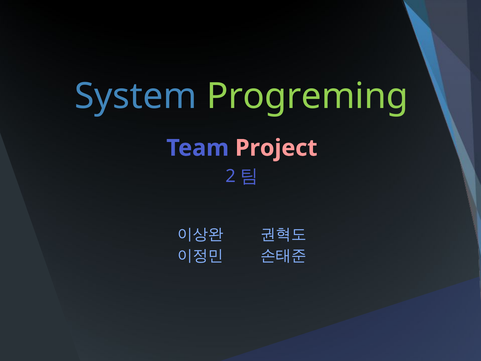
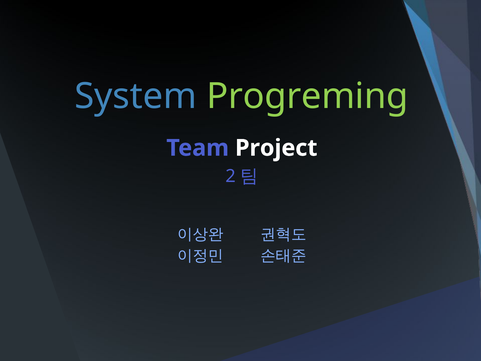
Project colour: pink -> white (276, 148)
